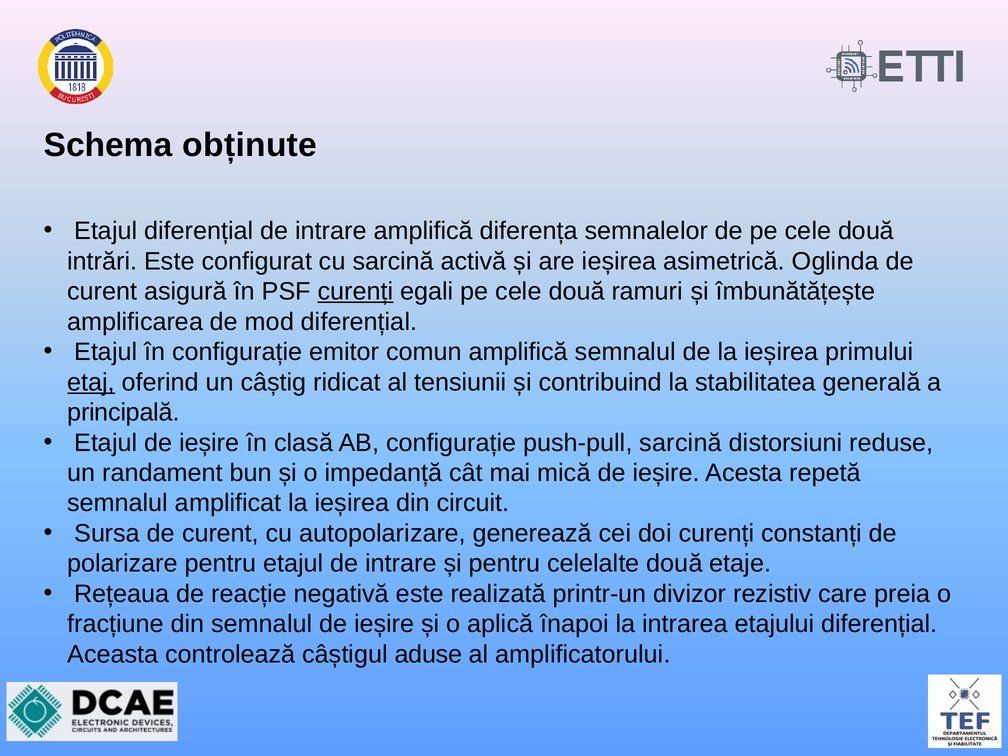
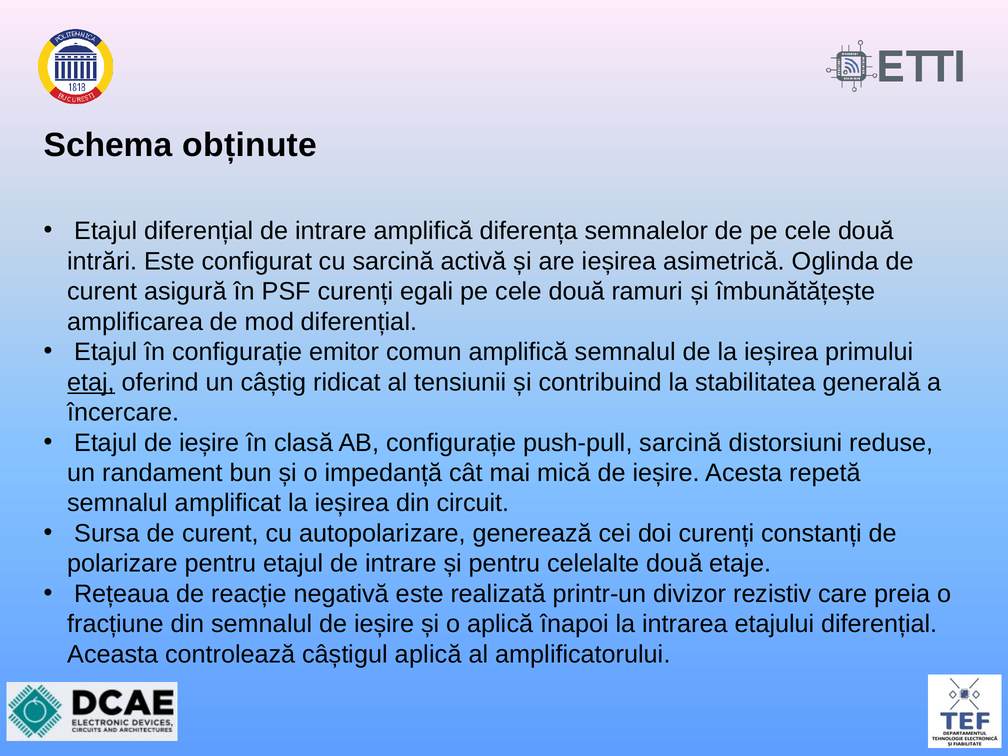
curenți underline: present -> none (356, 292)
principală: principală -> încercare (123, 412)
câștigul aduse: aduse -> aplică (428, 654)
